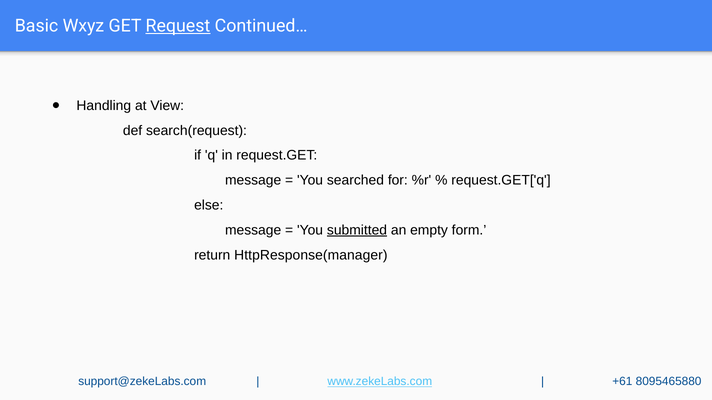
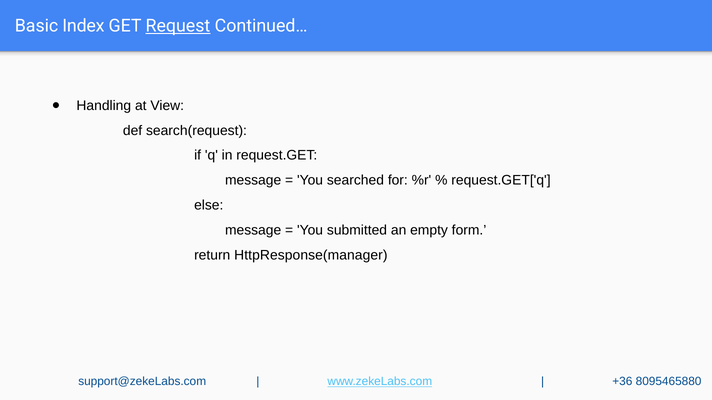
Wxyz: Wxyz -> Index (83, 26)
submitted underline: present -> none (357, 230)
+61: +61 -> +36 (622, 382)
